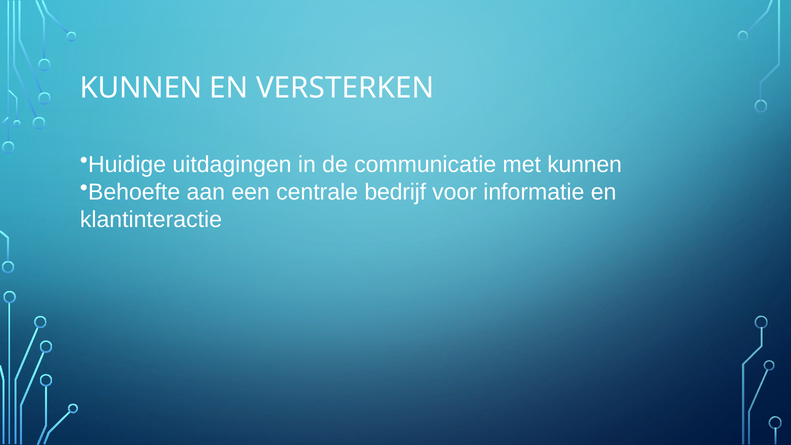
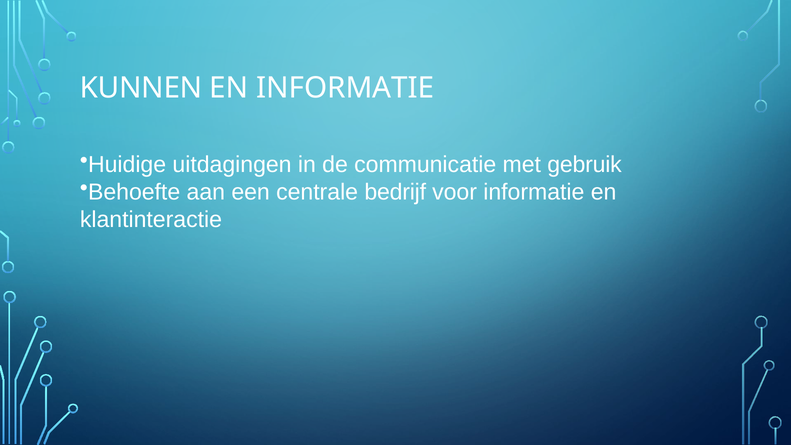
EN VERSTERKEN: VERSTERKEN -> INFORMATIE (345, 88)
met kunnen: kunnen -> gebruik (585, 164)
